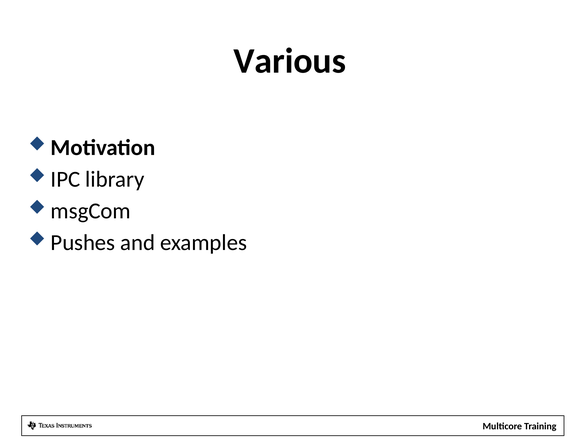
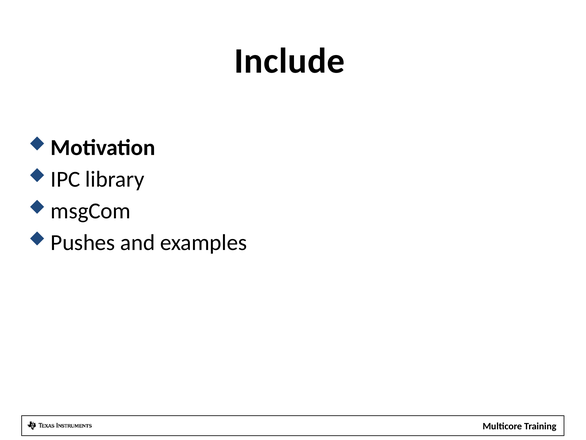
Various: Various -> Include (290, 61)
